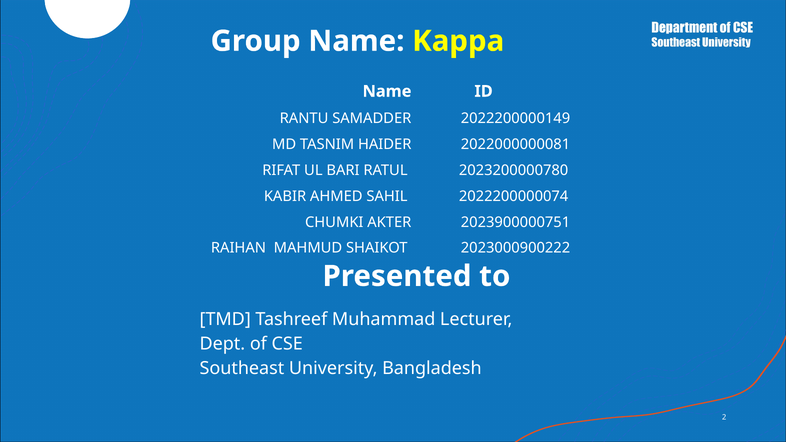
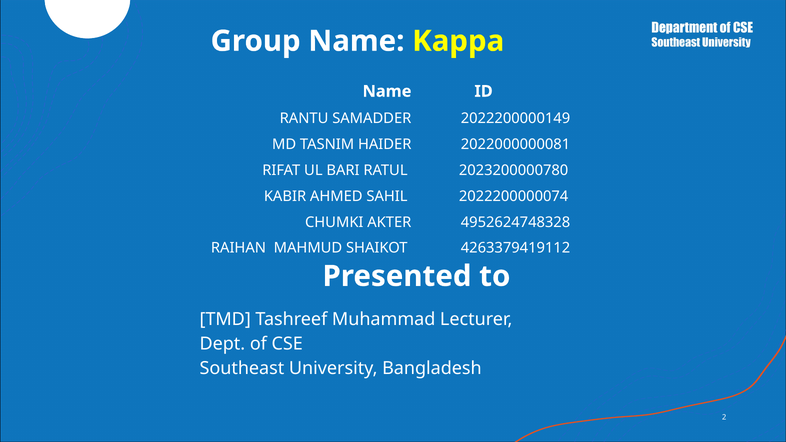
2023900000751: 2023900000751 -> 4952624748328 (516, 222)
2023000900222: 2023000900222 -> 4263379419112 (516, 248)
